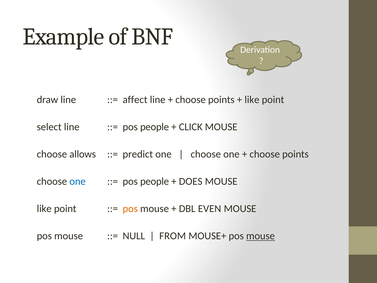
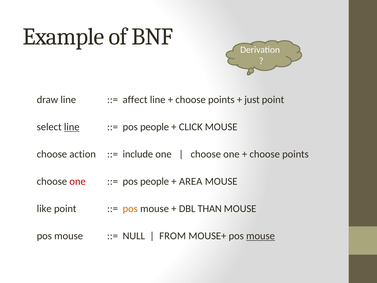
like: like -> just (252, 100)
line underline: none -> present (72, 127)
allows: allows -> action (83, 154)
predict: predict -> include (138, 154)
one colour: blue -> red (78, 181)
DOES: DOES -> AREA (191, 181)
EVEN: EVEN -> THAN (210, 209)
